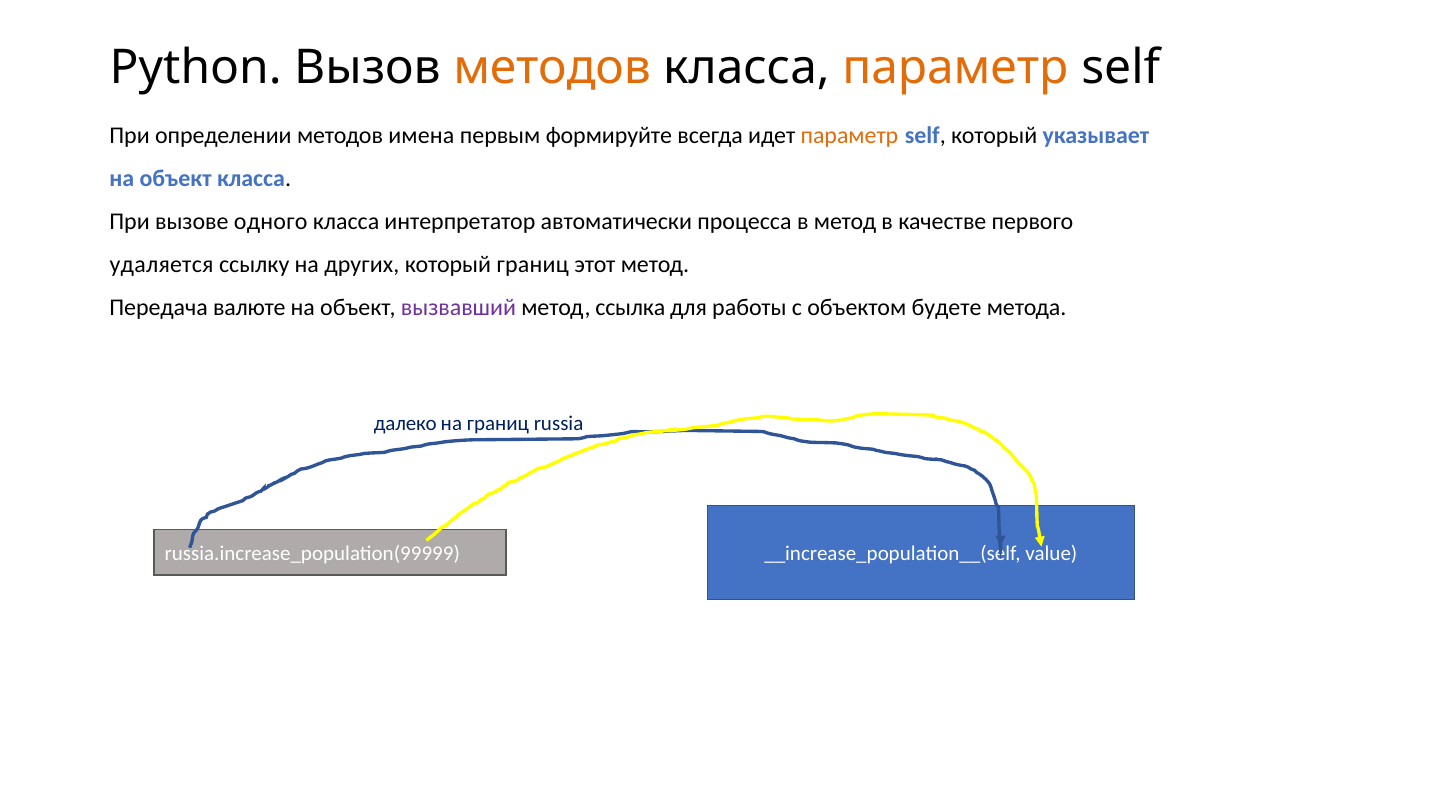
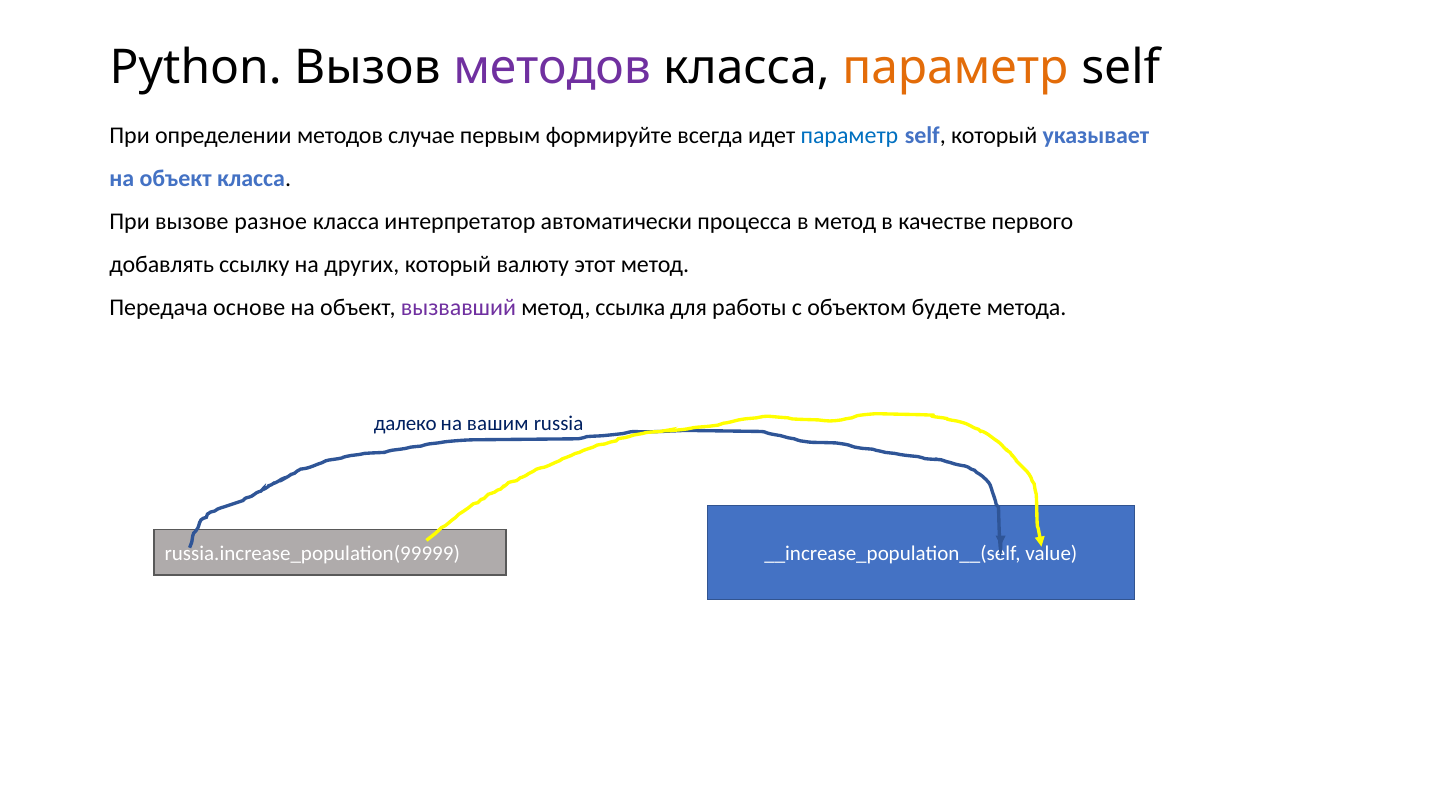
методов colour: orange -> purple (552, 67)
имена: имена -> случае (422, 135)
параметр colour: orange -> blue (849, 135)
одного: одного -> разное (271, 222)
удаляется: удаляется -> добавлять (162, 265)
который границ: границ -> валюту (533, 265)
валюте: валюте -> основе (249, 308)
на границ: границ -> вашим (498, 424)
